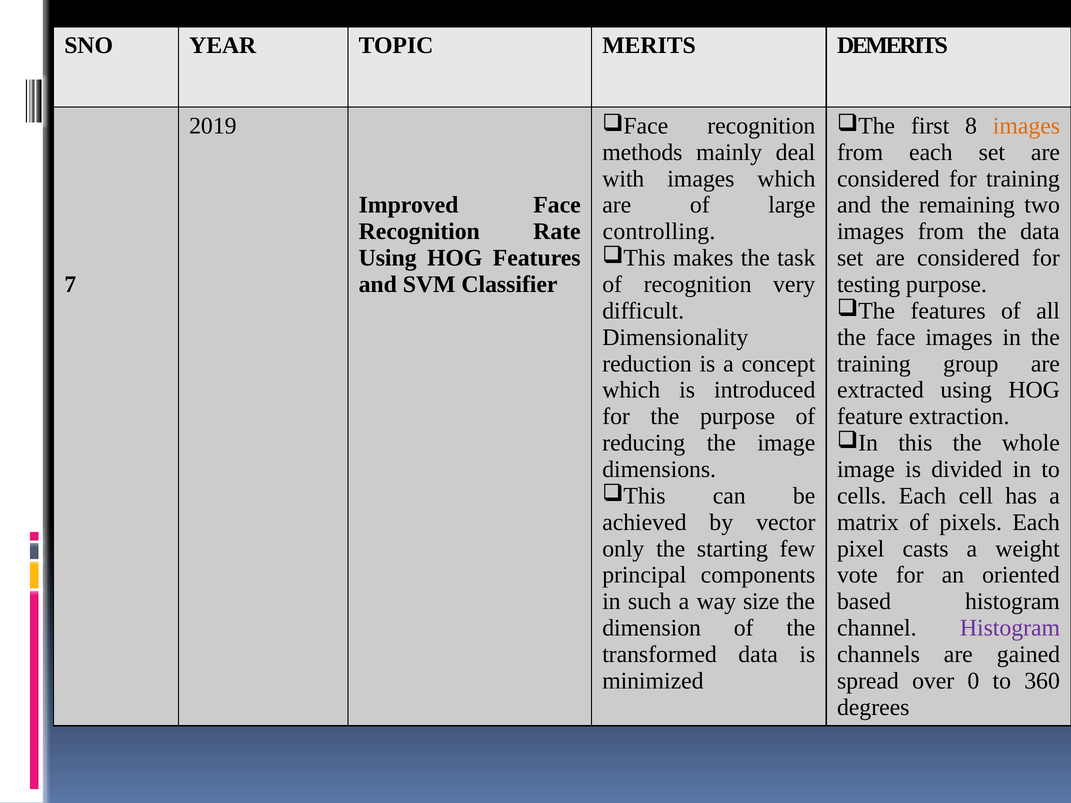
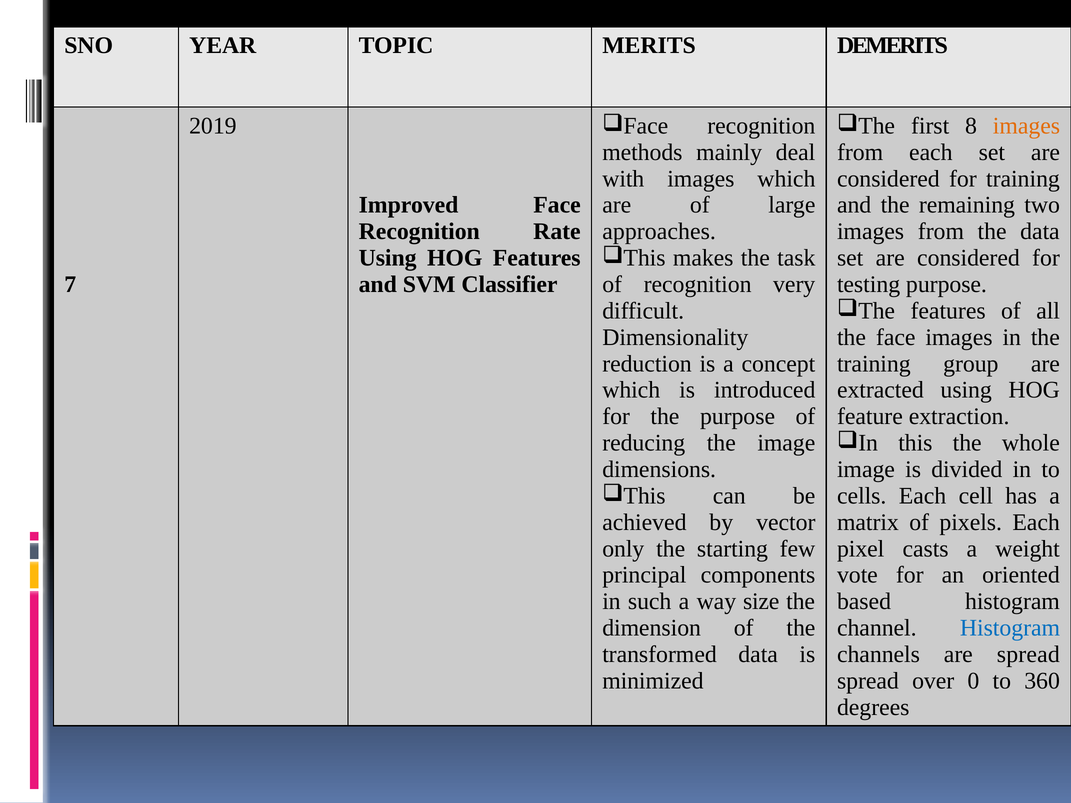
controlling: controlling -> approaches (659, 232)
Histogram colour: purple -> blue (1010, 628)
are gained: gained -> spread (1028, 655)
